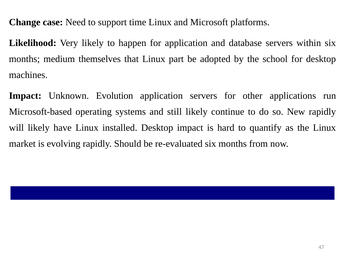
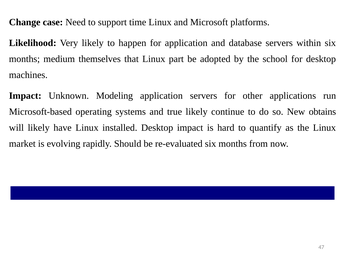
Evolution: Evolution -> Modeling (115, 96)
still: still -> true (175, 112)
New rapidly: rapidly -> obtains (322, 112)
